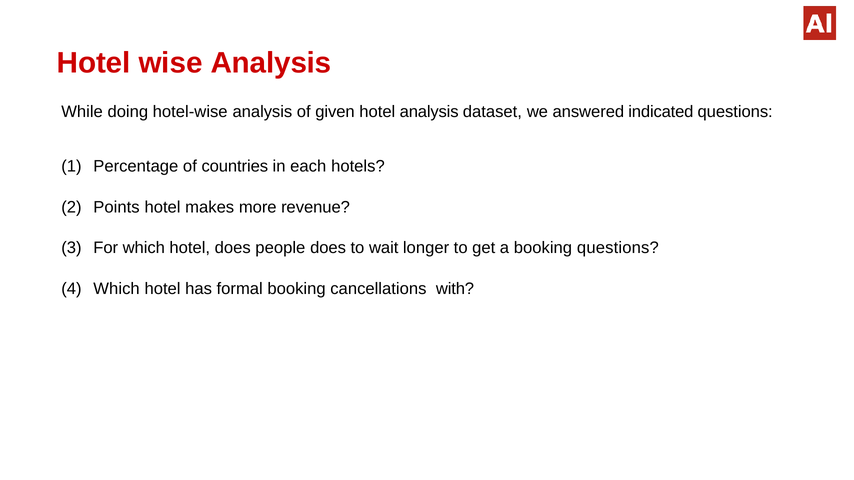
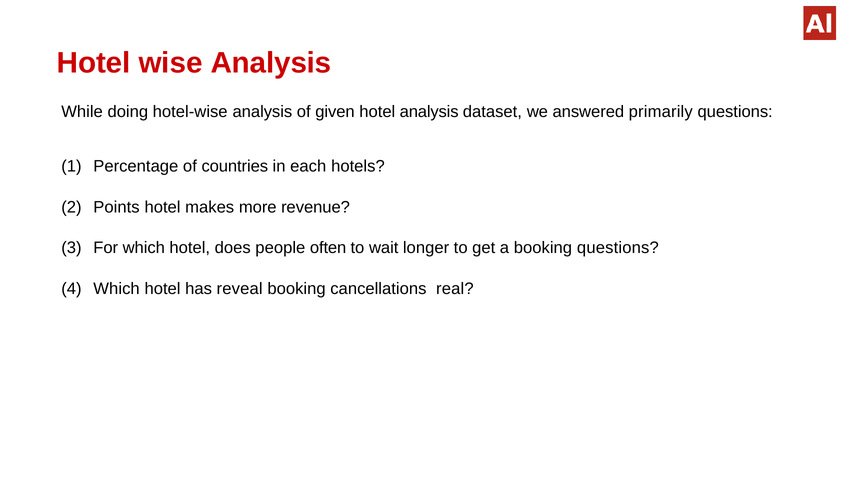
indicated: indicated -> primarily (661, 112)
people does: does -> often (328, 248)
formal: formal -> reveal (240, 289)
with: with -> real (455, 289)
